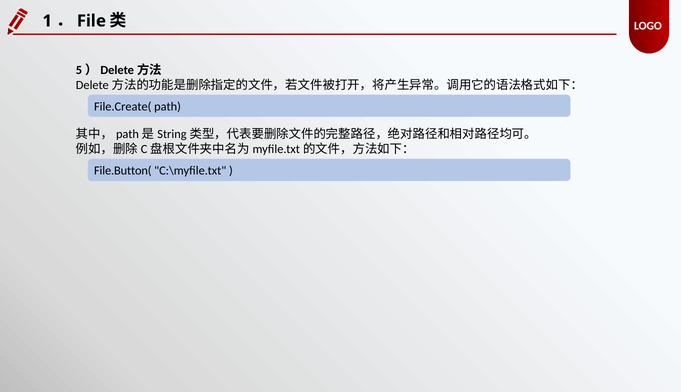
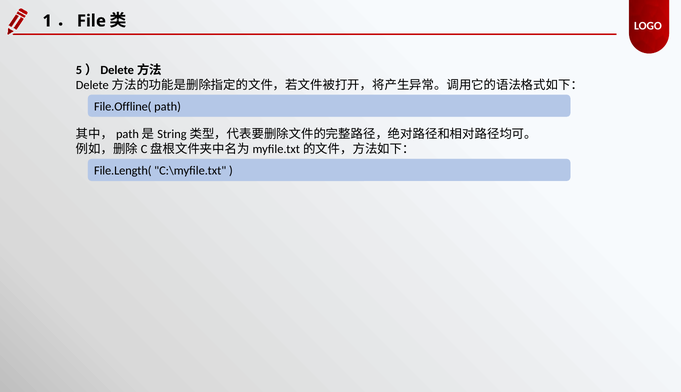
File.Create(: File.Create( -> File.Offline( (123, 107)
File.Button(: File.Button( -> File.Length( (123, 171)
